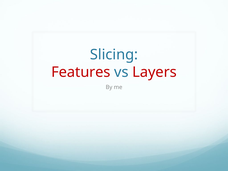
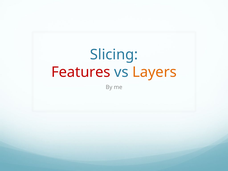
Layers colour: red -> orange (154, 72)
